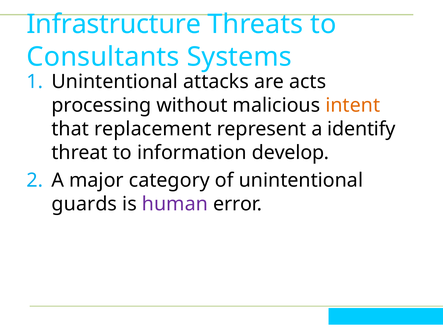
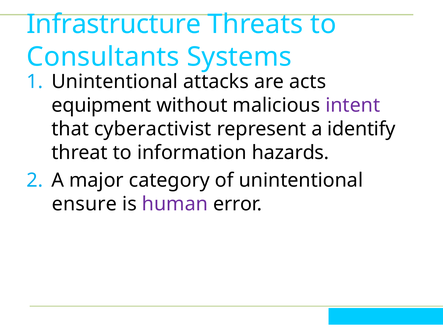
processing: processing -> equipment (101, 106)
intent colour: orange -> purple (353, 106)
replacement: replacement -> cyberactivist (153, 129)
develop: develop -> hazards (291, 153)
guards: guards -> ensure (84, 204)
